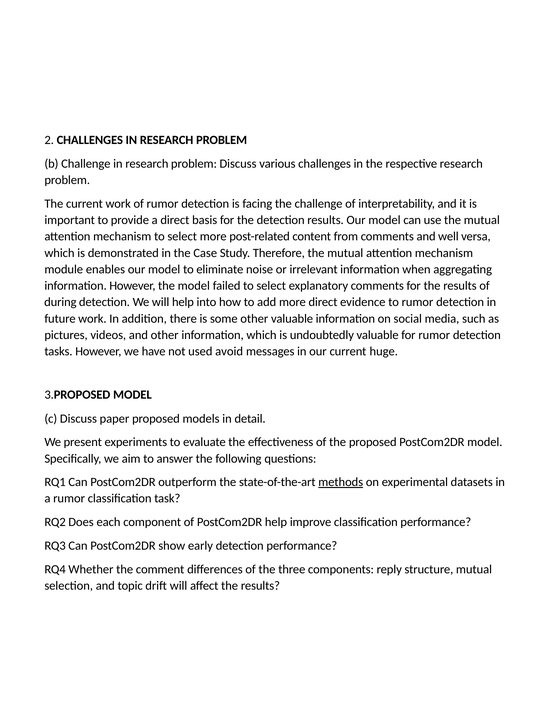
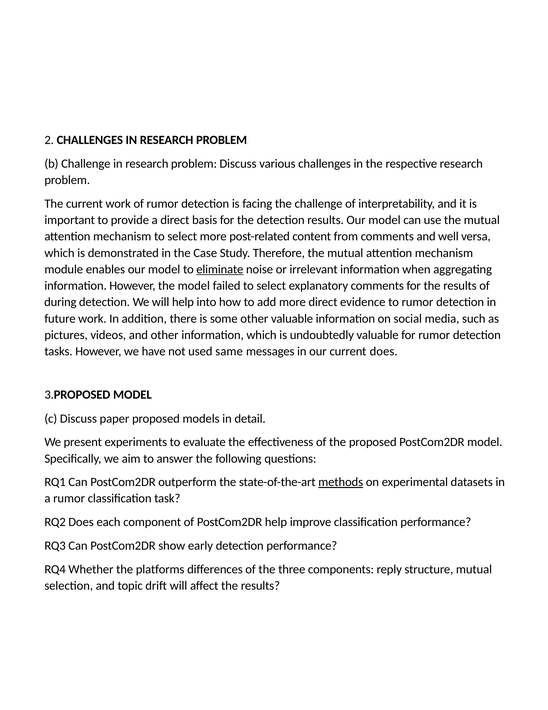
eliminate underline: none -> present (220, 269)
avoid: avoid -> same (229, 351)
current huge: huge -> does (384, 351)
comment: comment -> platforms (160, 569)
